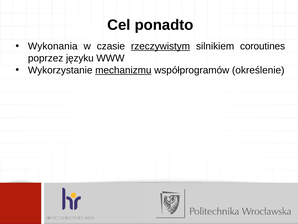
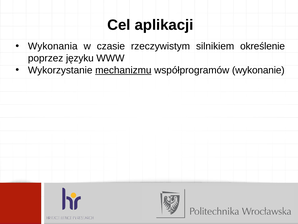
ponadto: ponadto -> aplikacji (164, 25)
rzeczywistym underline: present -> none (161, 46)
coroutines: coroutines -> określenie (263, 46)
określenie: określenie -> wykonanie (258, 70)
